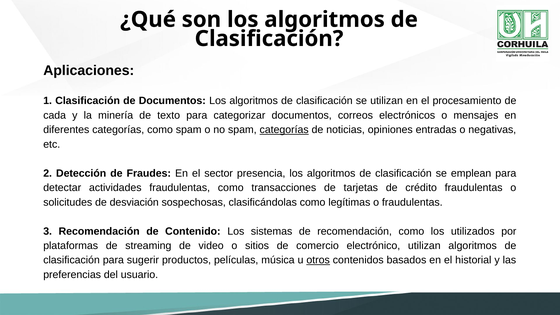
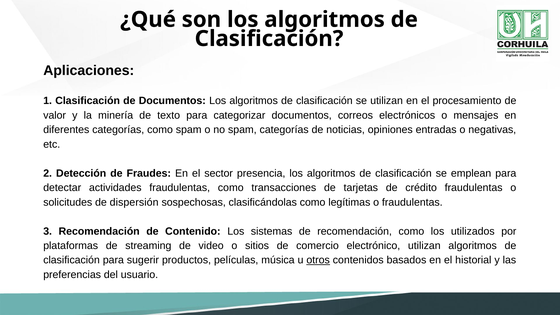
cada: cada -> valor (55, 115)
categorías underline: present -> none (284, 130)
desviación: desviación -> dispersión (134, 202)
